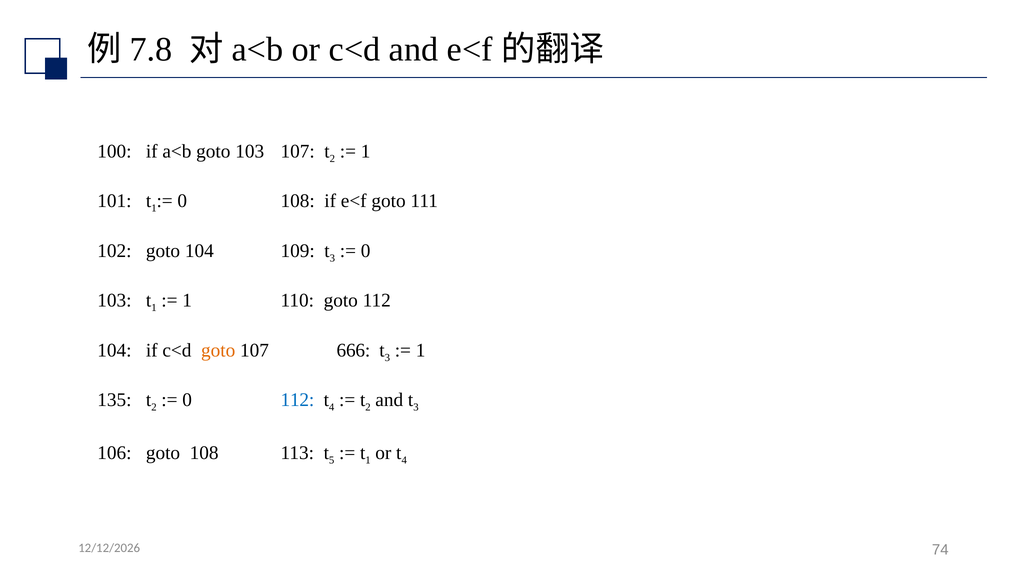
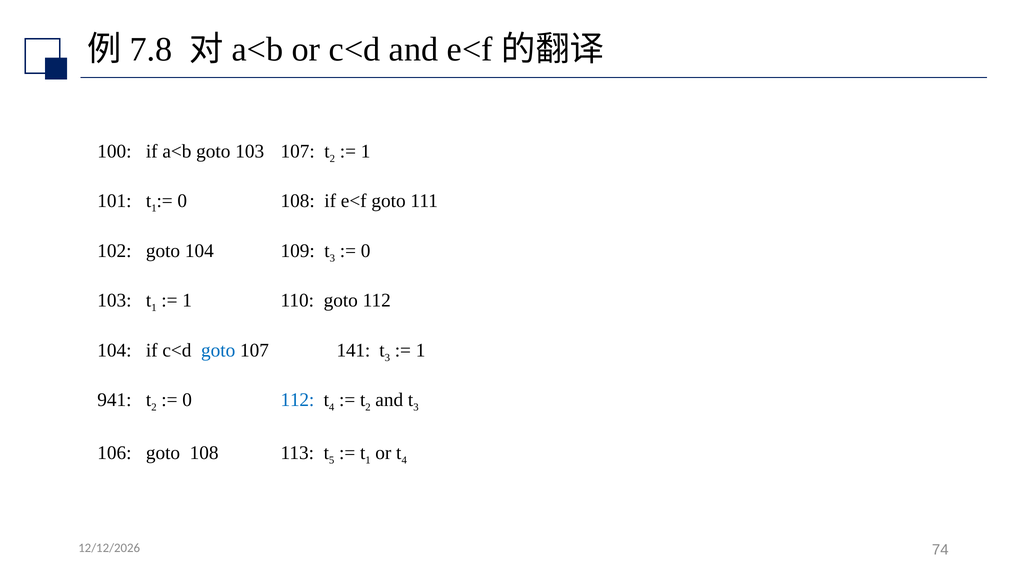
goto colour: orange -> blue (218, 350)
666: 666 -> 141 (353, 350)
135: 135 -> 941 (114, 400)
